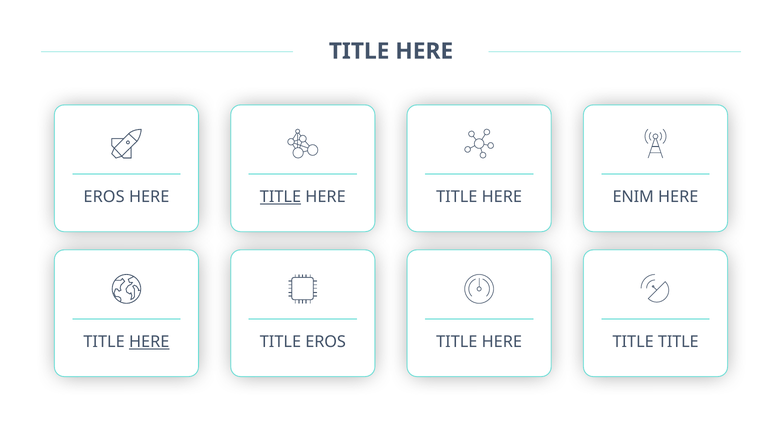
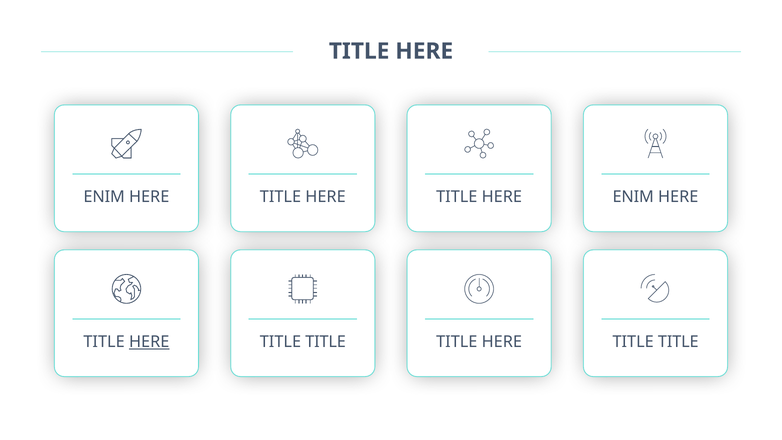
EROS: EROS -> ENIM (104, 197)
TITLE underline: present -> none (280, 197)
EROS: EROS -> TITLE (326, 342)
